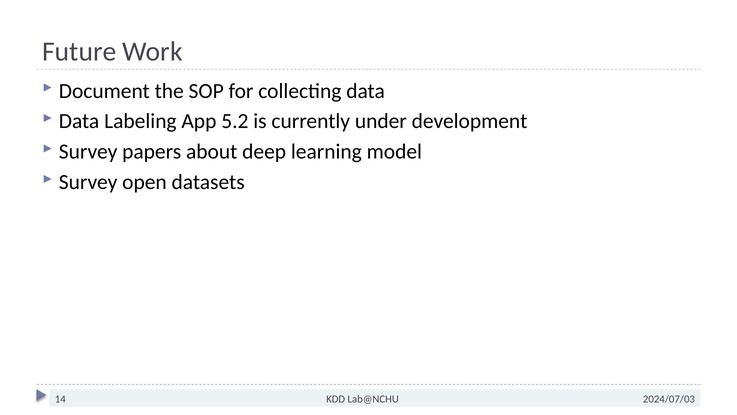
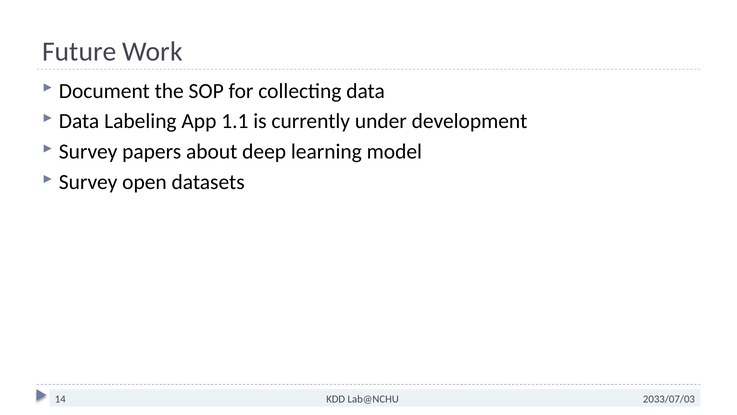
5.2: 5.2 -> 1.1 (235, 121)
2024/07/03: 2024/07/03 -> 2033/07/03 (669, 399)
